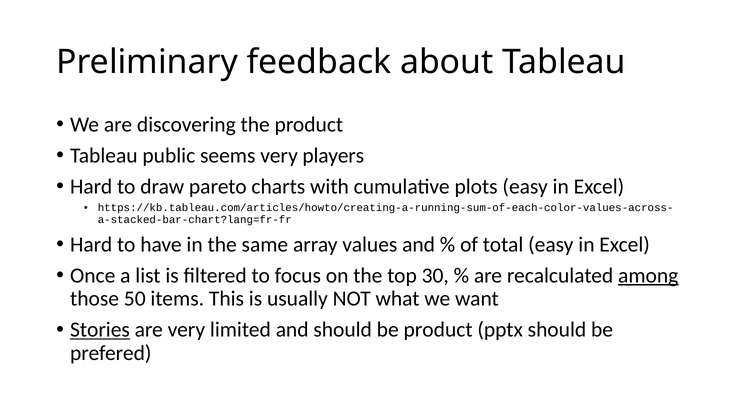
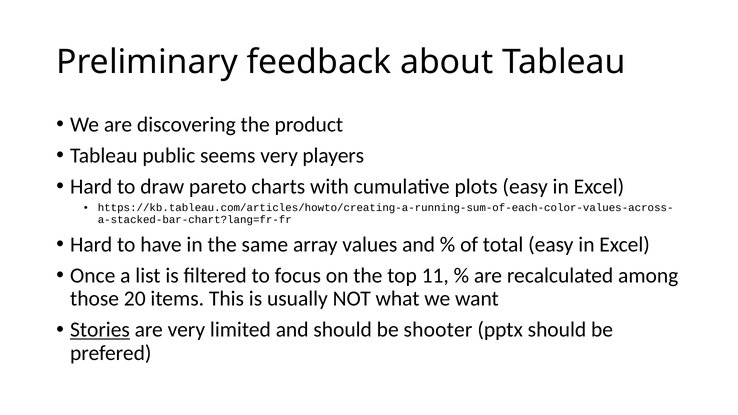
30: 30 -> 11 (435, 276)
among underline: present -> none (648, 276)
50: 50 -> 20 (135, 299)
be product: product -> shooter (438, 330)
